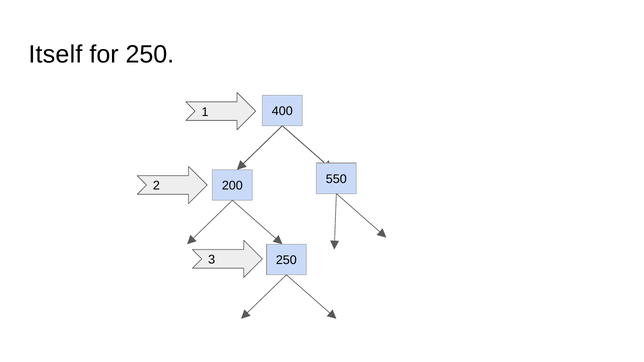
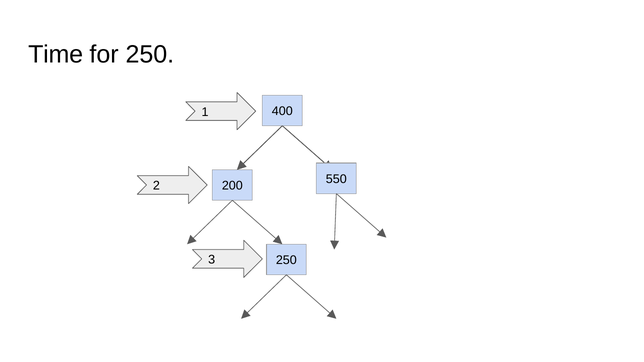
Itself: Itself -> Time (56, 55)
